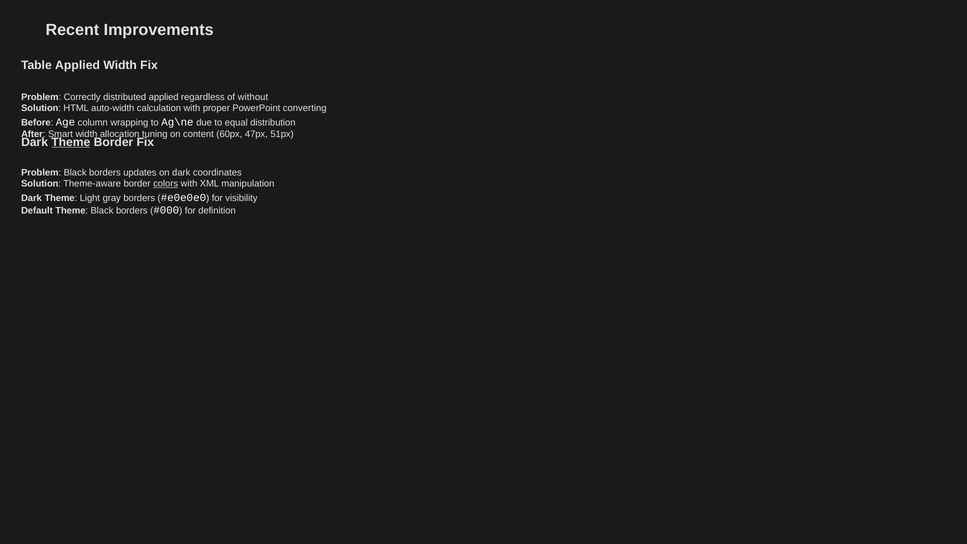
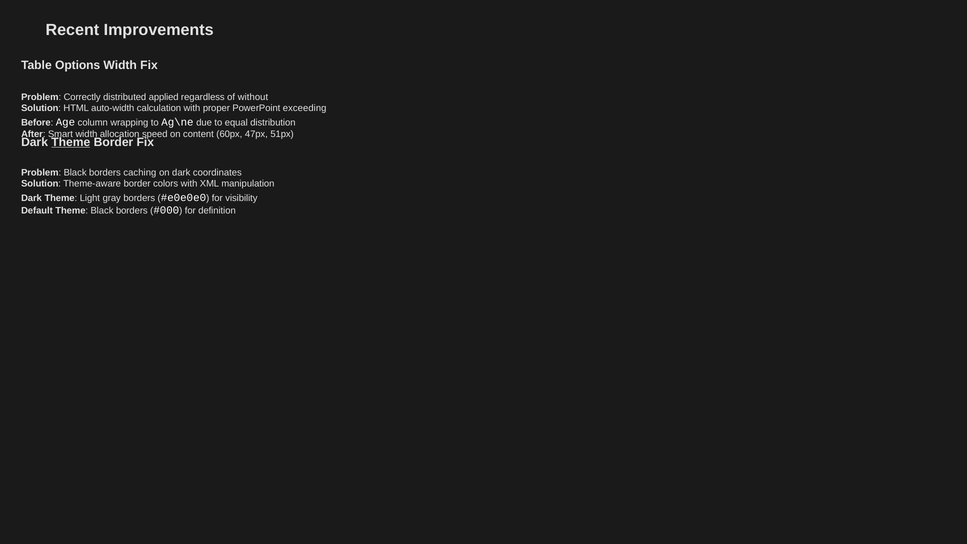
Table Applied: Applied -> Options (78, 65)
converting: converting -> exceeding (305, 108)
tuning: tuning -> speed (155, 134)
updates: updates -> caching (140, 172)
colors underline: present -> none (166, 184)
